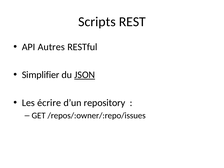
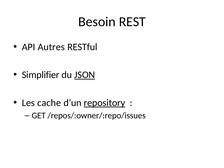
Scripts: Scripts -> Besoin (97, 22)
écrire: écrire -> cache (49, 103)
repository underline: none -> present (104, 103)
